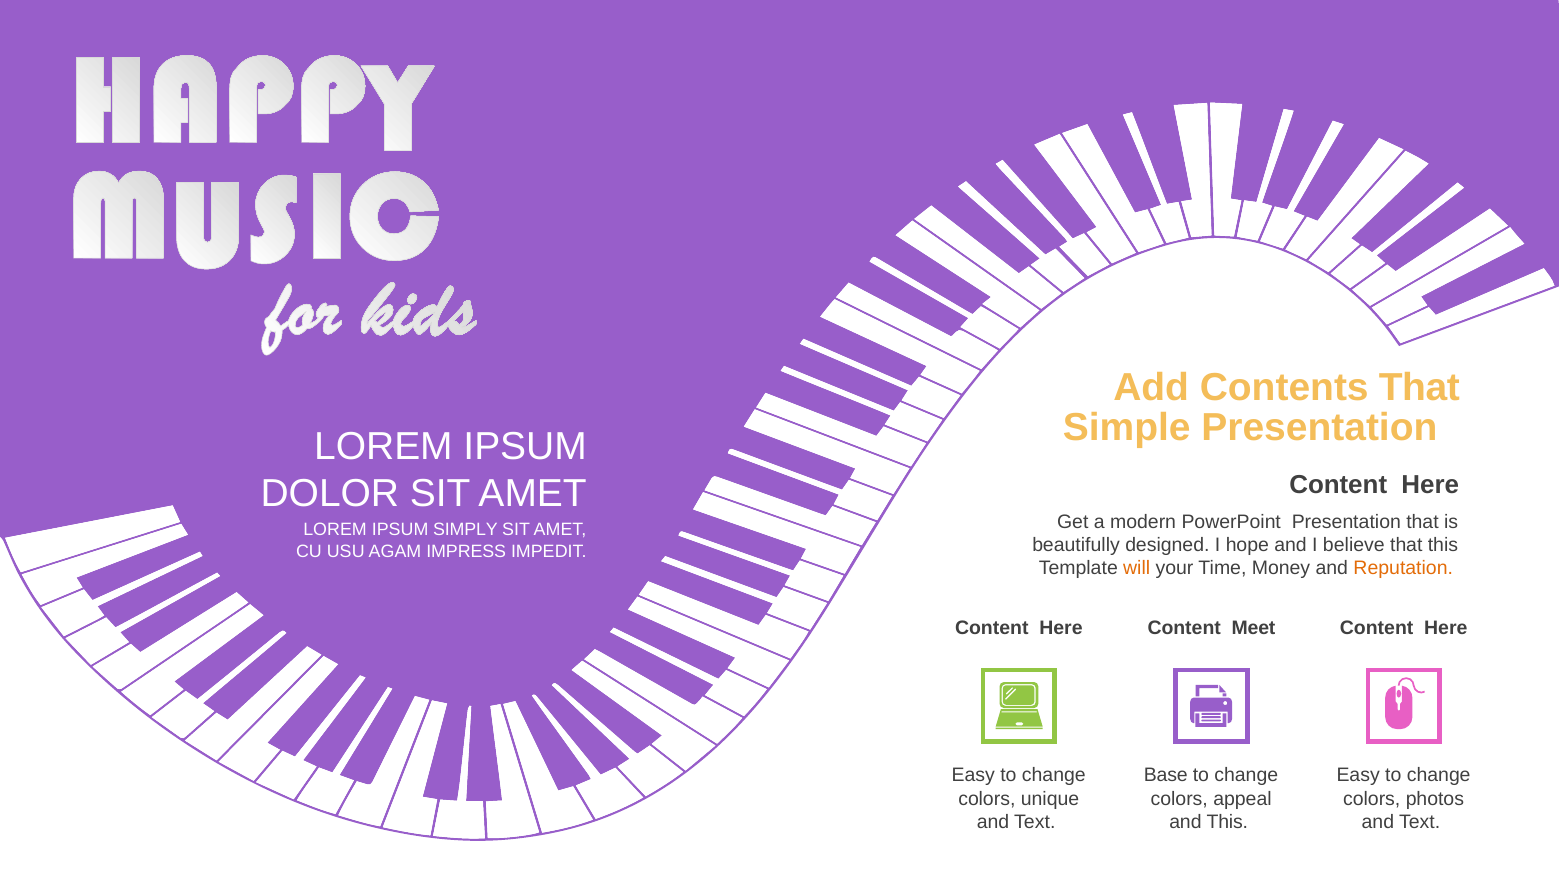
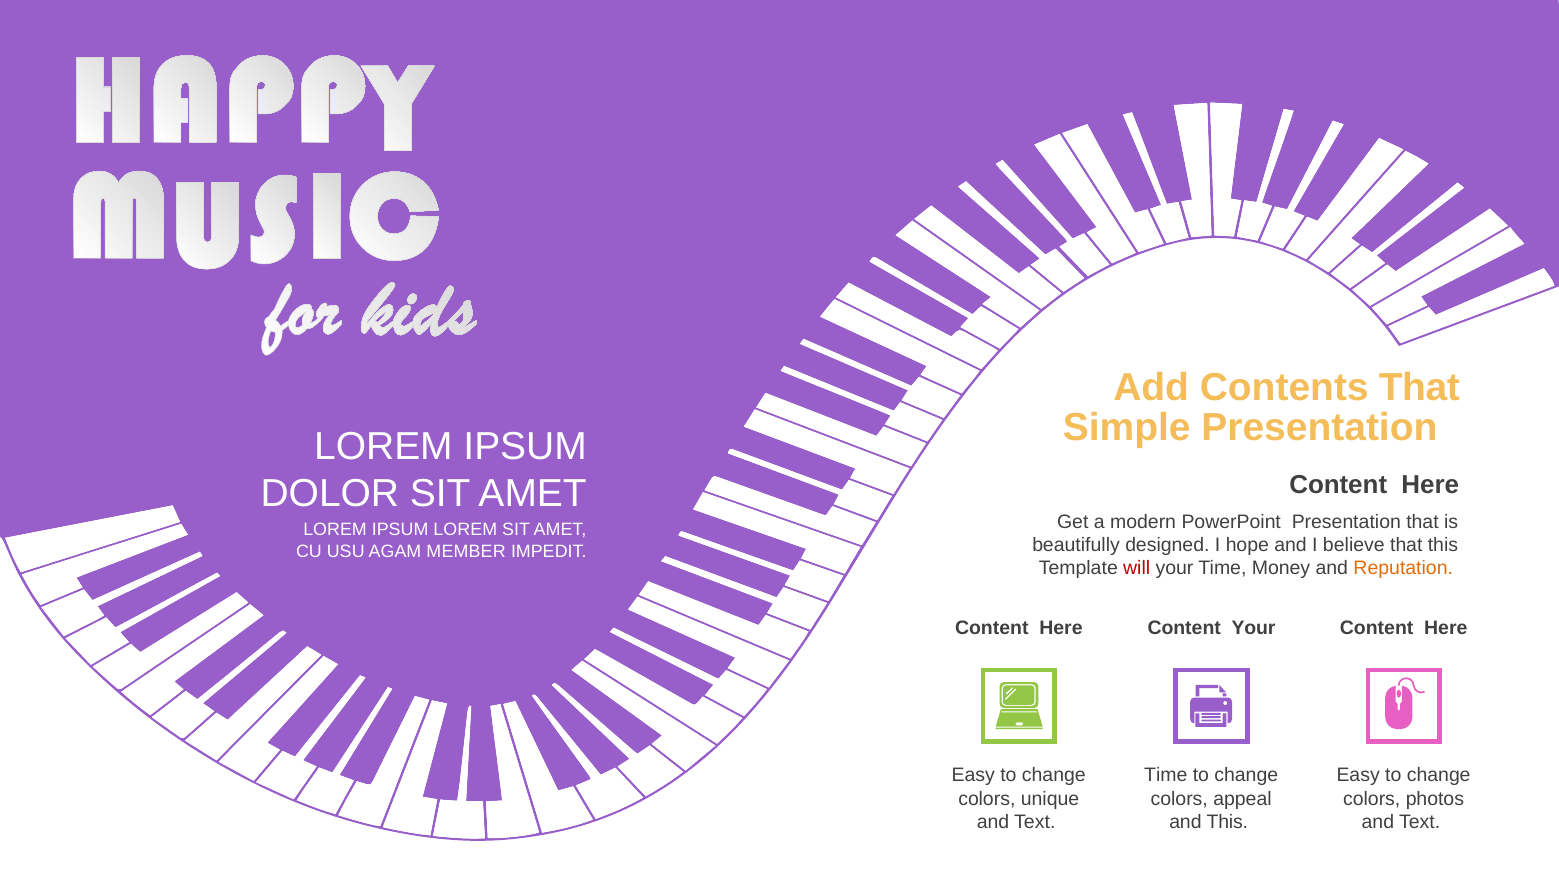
IPSUM SIMPLY: SIMPLY -> LOREM (465, 530)
IMPRESS: IMPRESS -> MEMBER (466, 551)
will colour: orange -> red (1137, 568)
Content Meet: Meet -> Your (1254, 628)
Base: Base -> Time (1166, 775)
